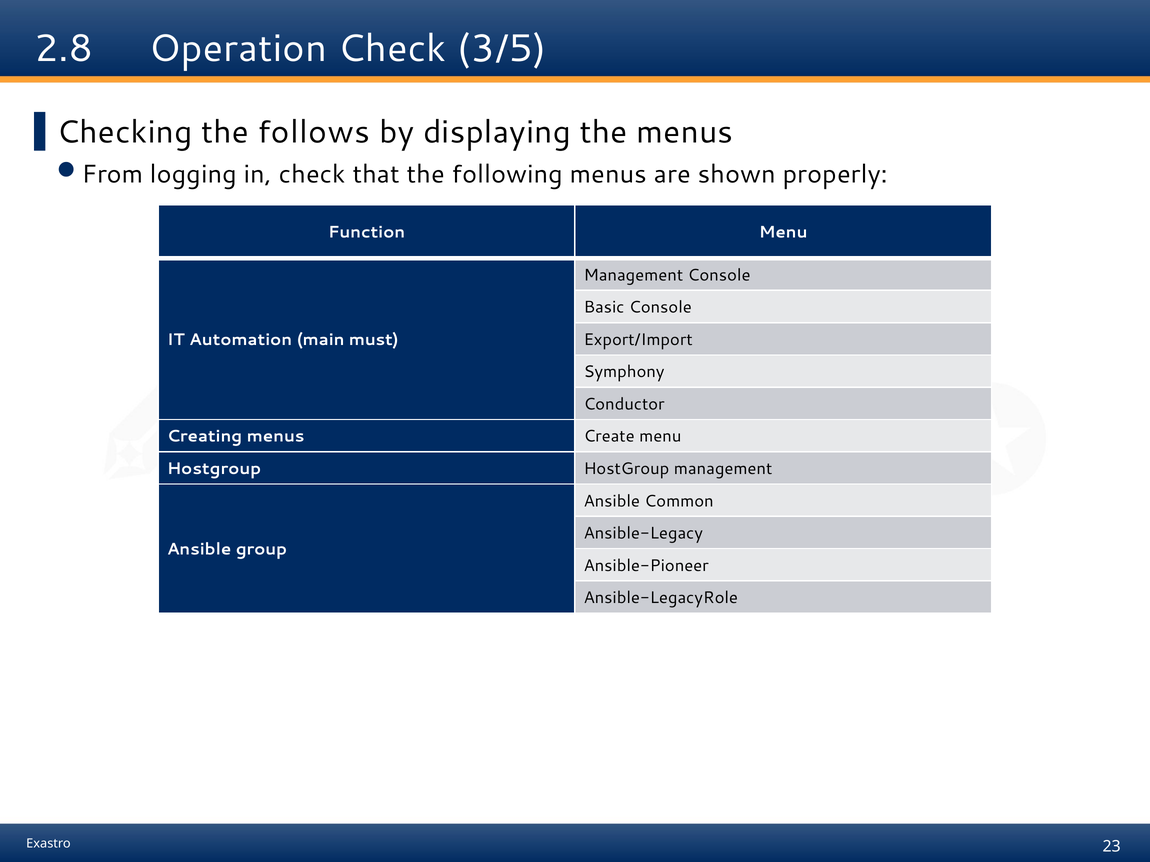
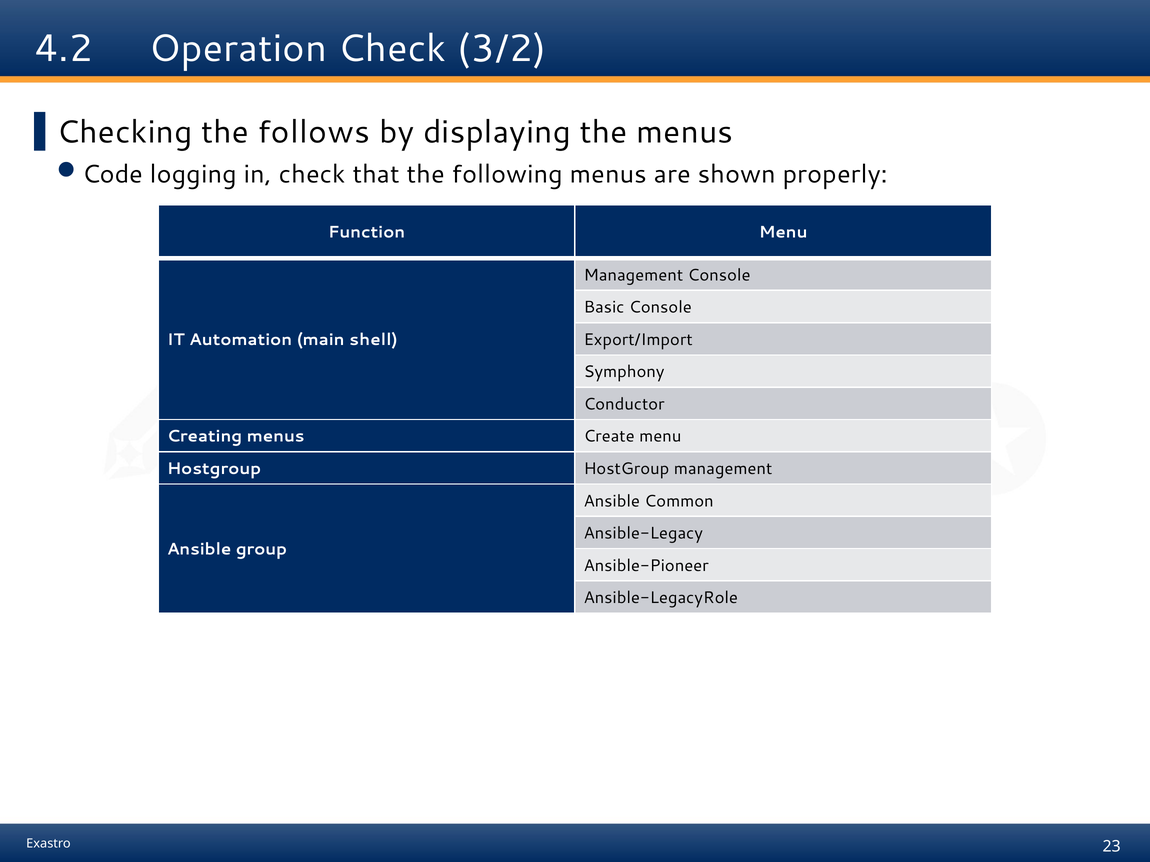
2.8: 2.8 -> 4.2 (64, 49)
3/5: 3/5 -> 3/2 (502, 49)
From: From -> Code (113, 174)
must: must -> shell (374, 340)
